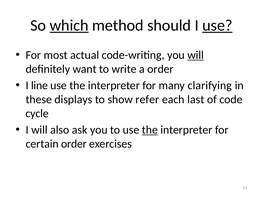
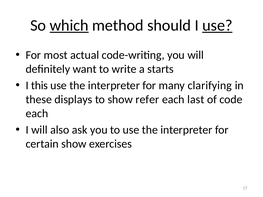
will underline: present -> none (196, 55)
a order: order -> starts (161, 69)
line: line -> this (39, 86)
cycle: cycle -> each (37, 114)
the underline: present -> none (150, 130)
certain order: order -> show (74, 144)
